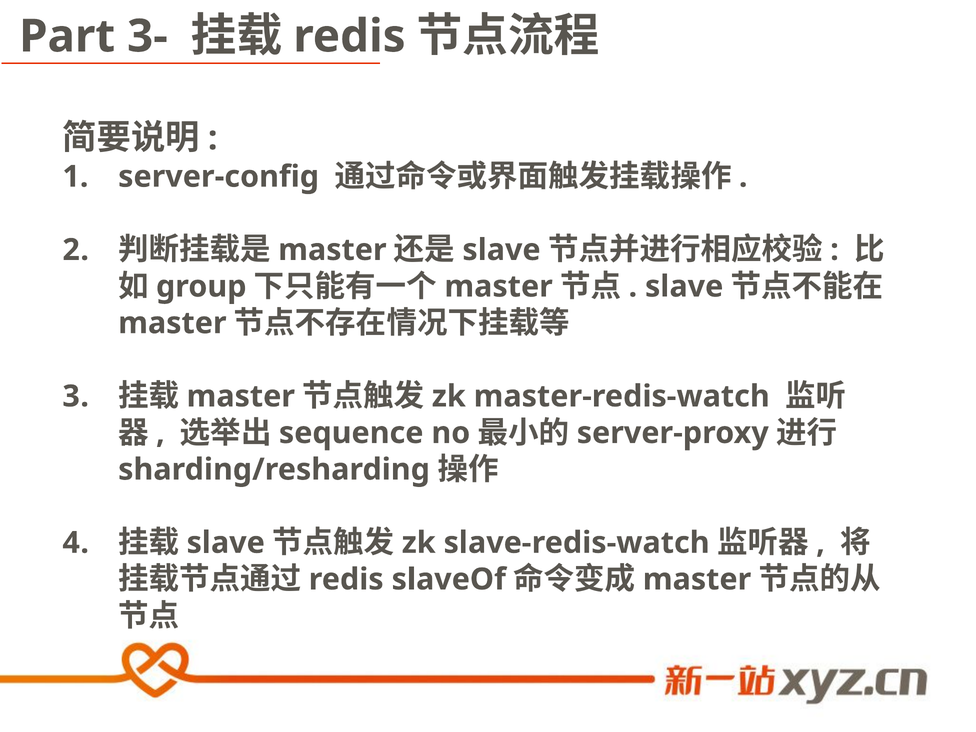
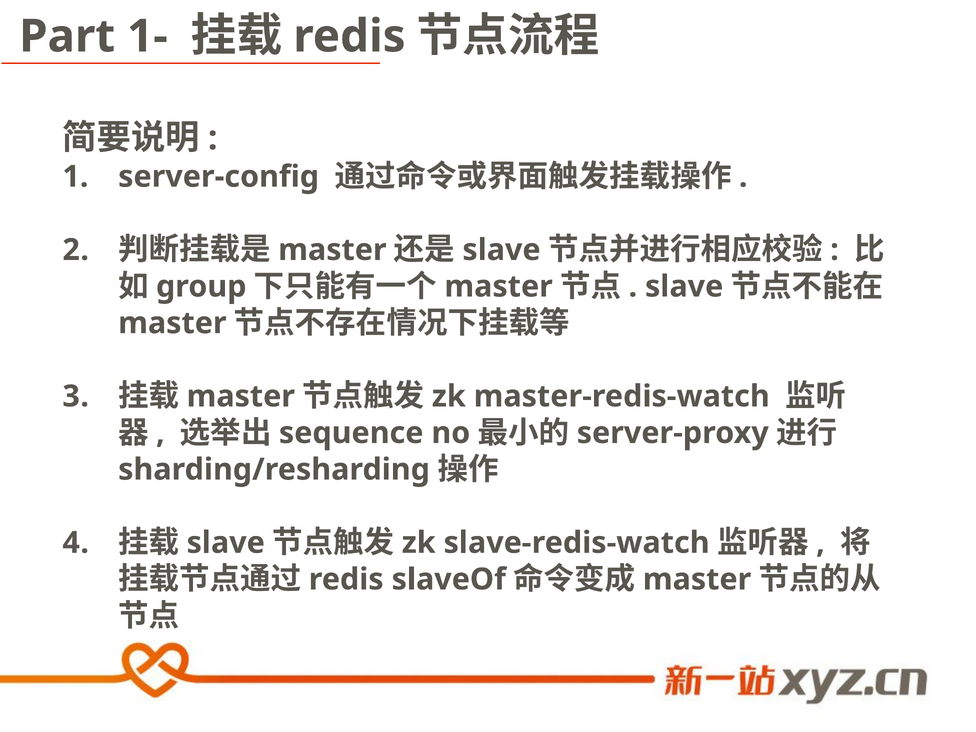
3-: 3- -> 1- (147, 36)
